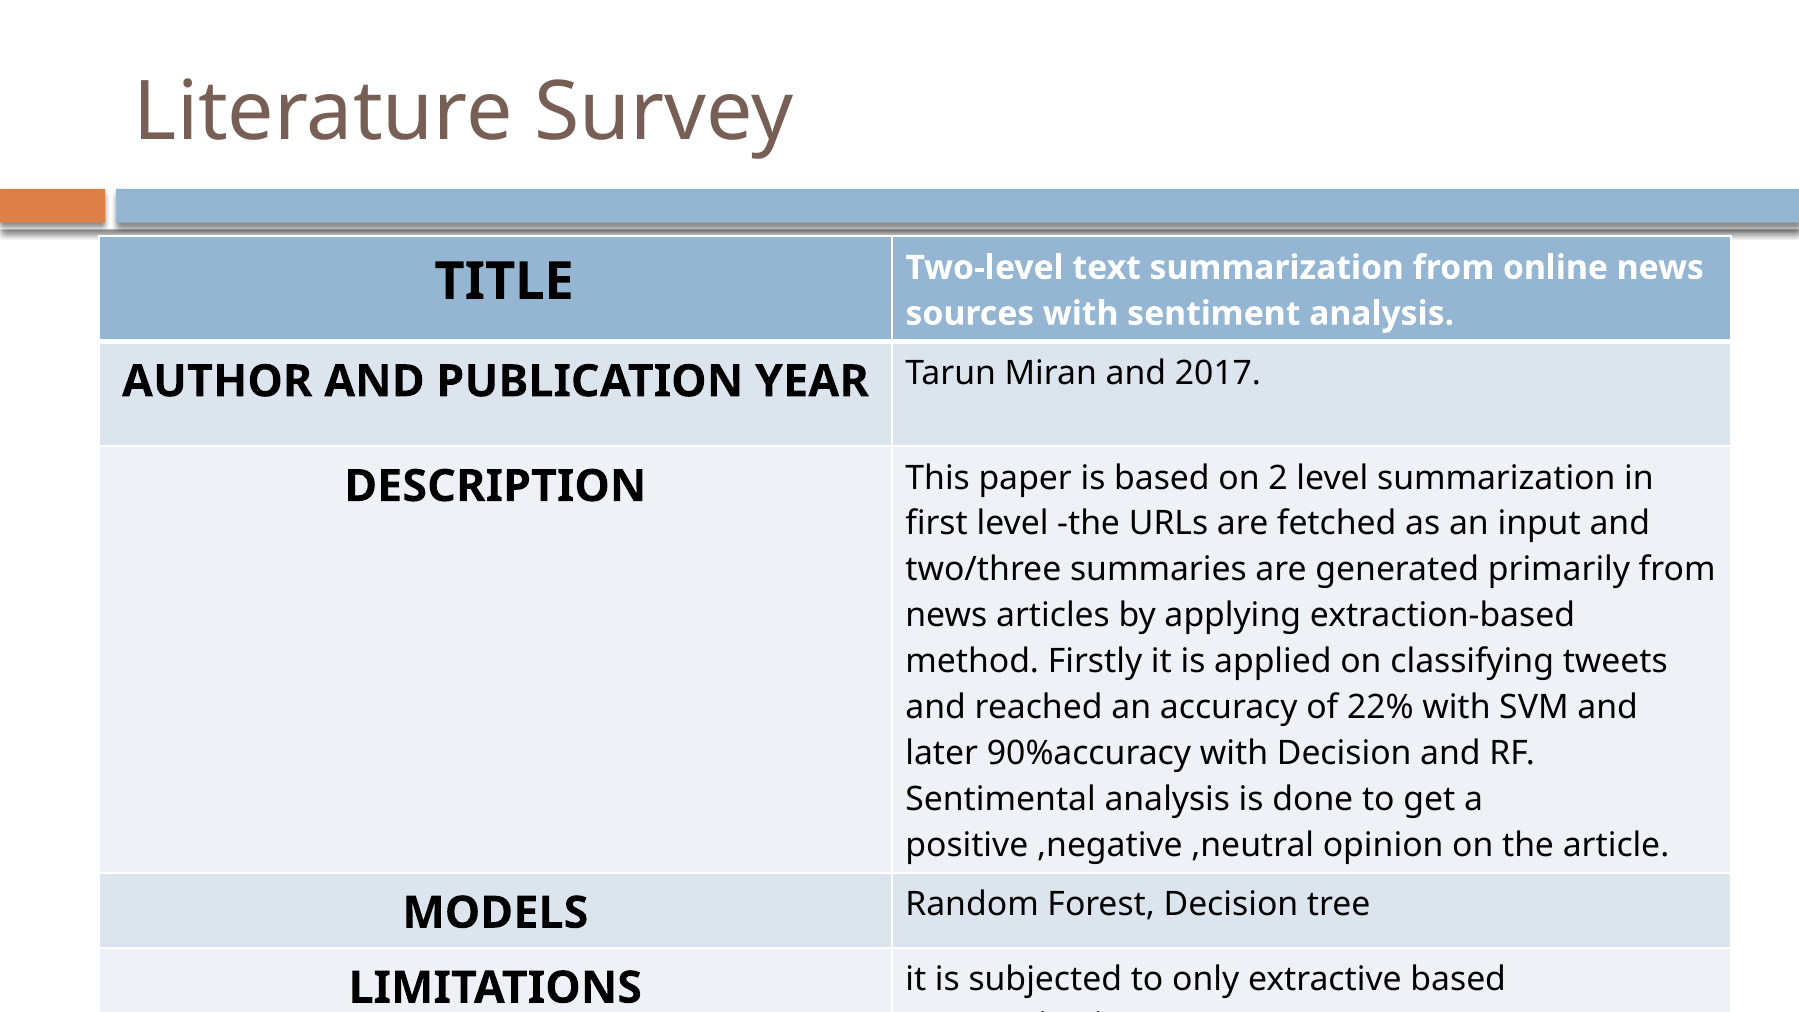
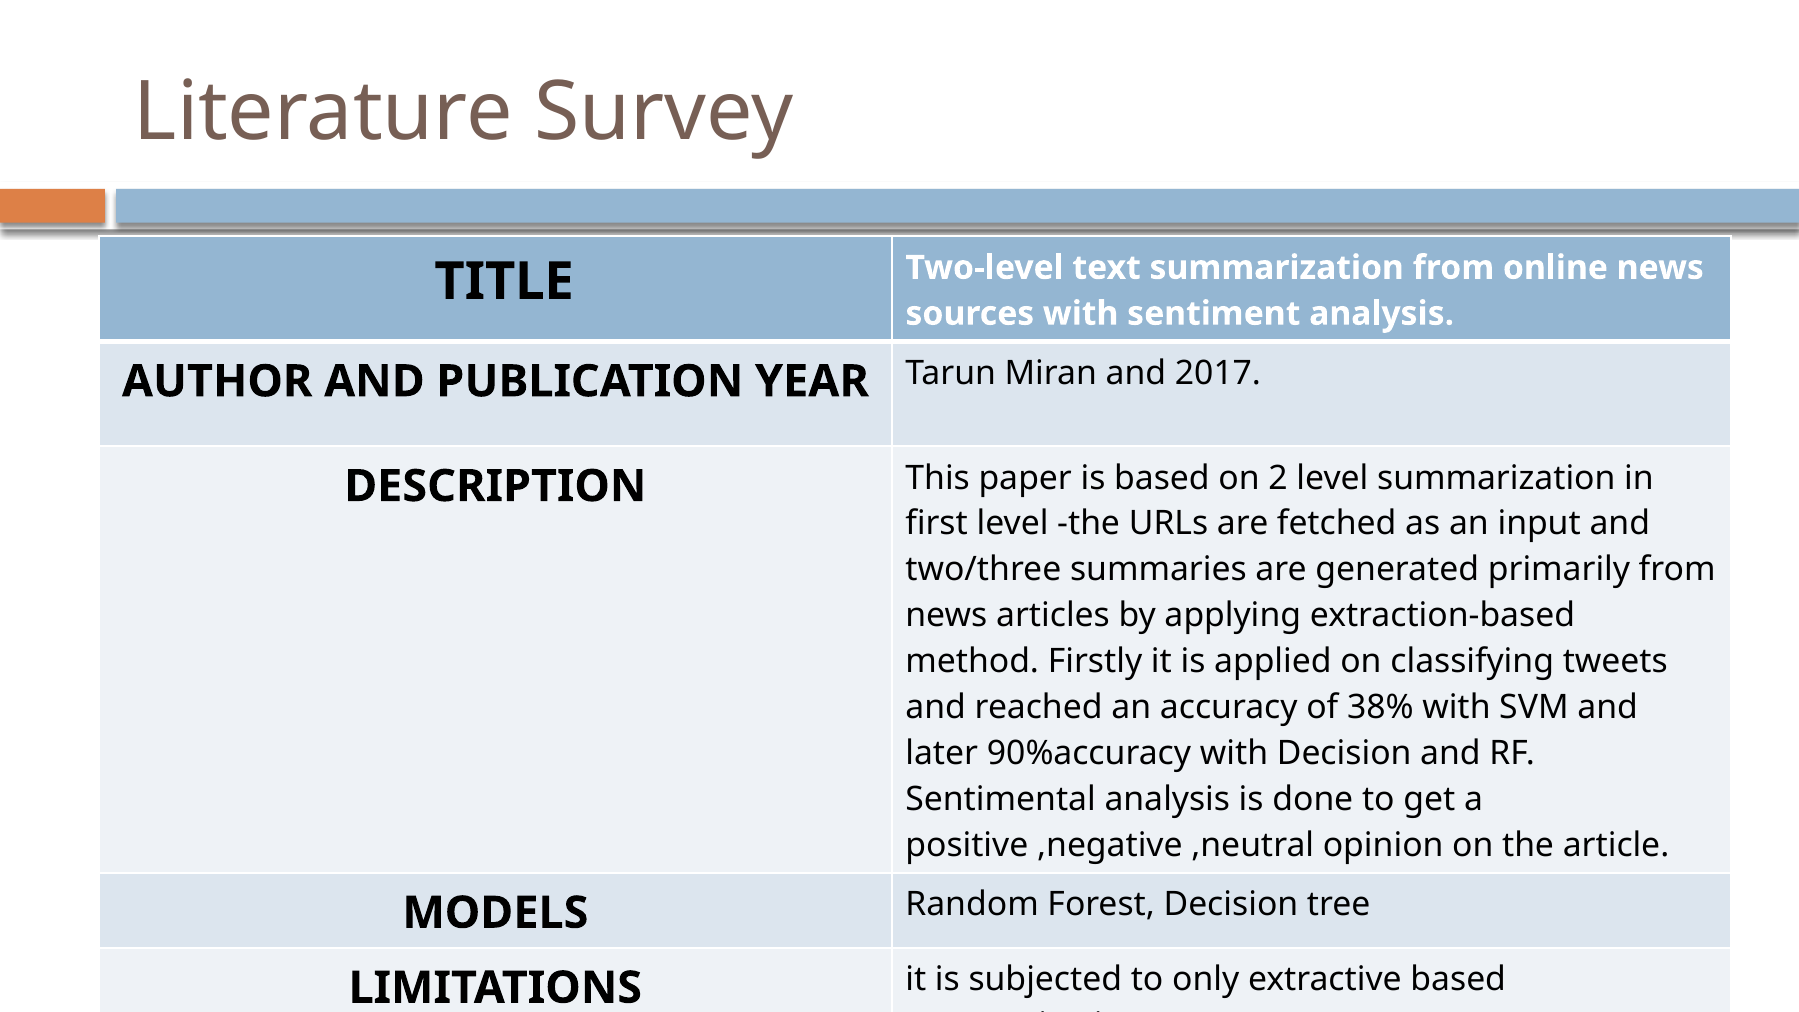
22%: 22% -> 38% (1380, 707)
